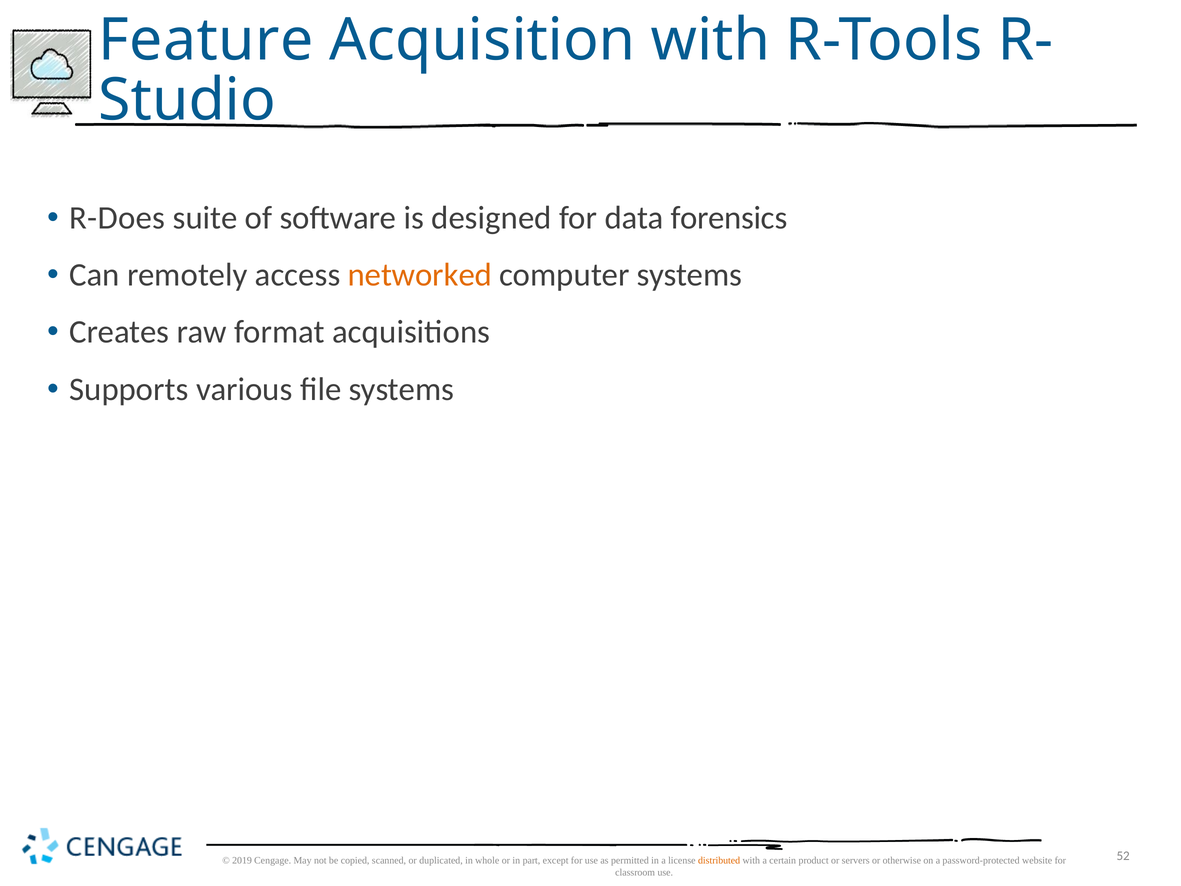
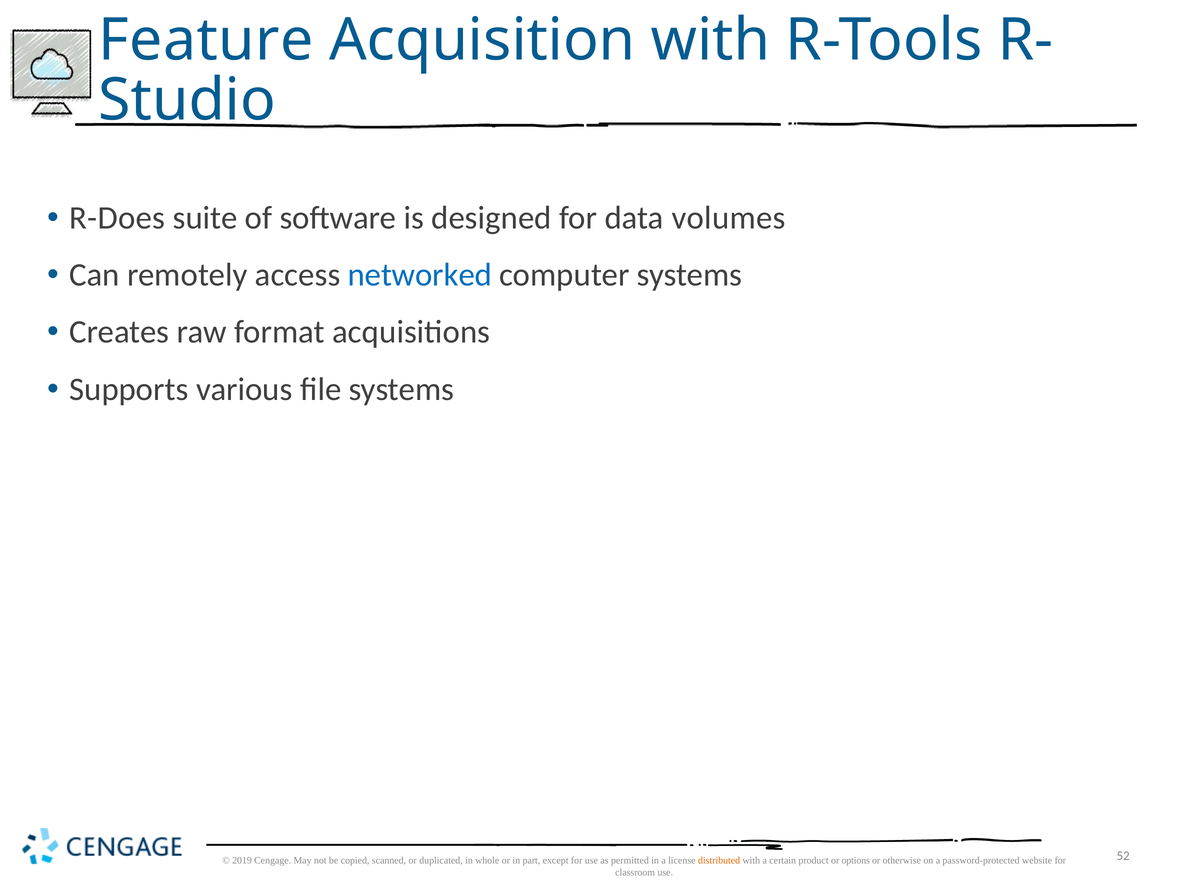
forensics: forensics -> volumes (729, 218)
networked colour: orange -> blue (420, 275)
servers: servers -> options (856, 860)
